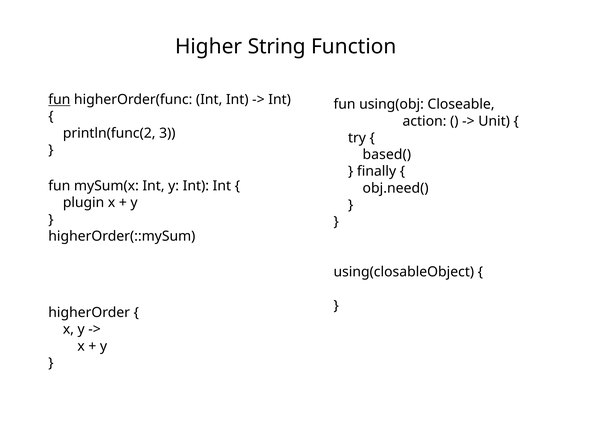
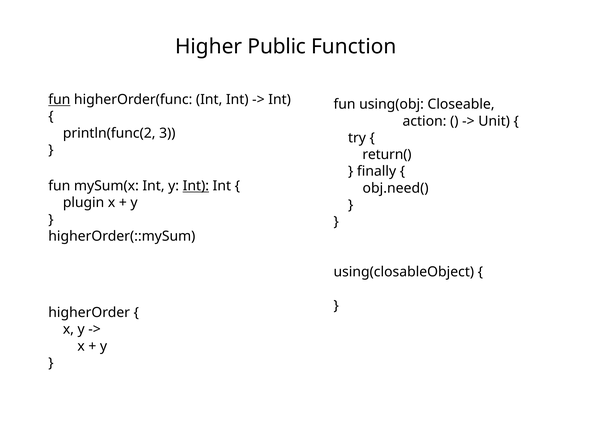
String: String -> Public (277, 47)
based(: based( -> return( (387, 155)
Int underline: none -> present (196, 186)
